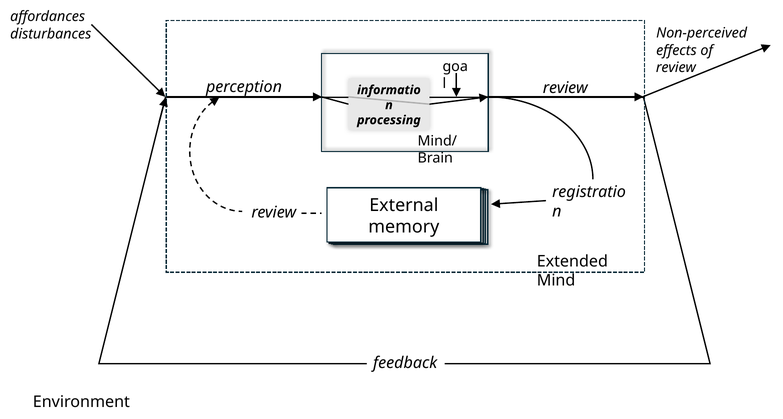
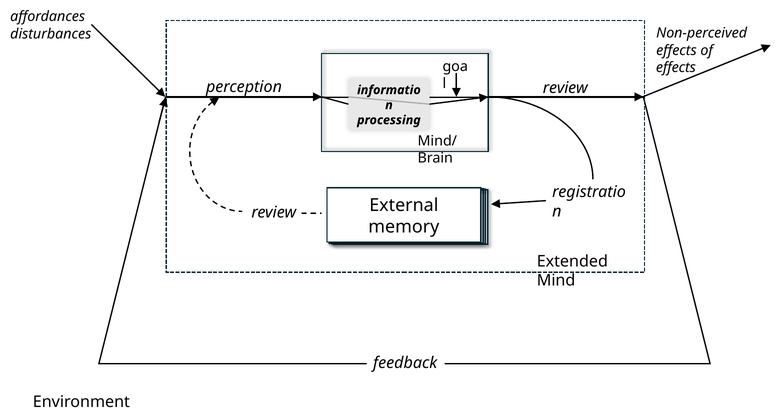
review: review -> effects (676, 68)
